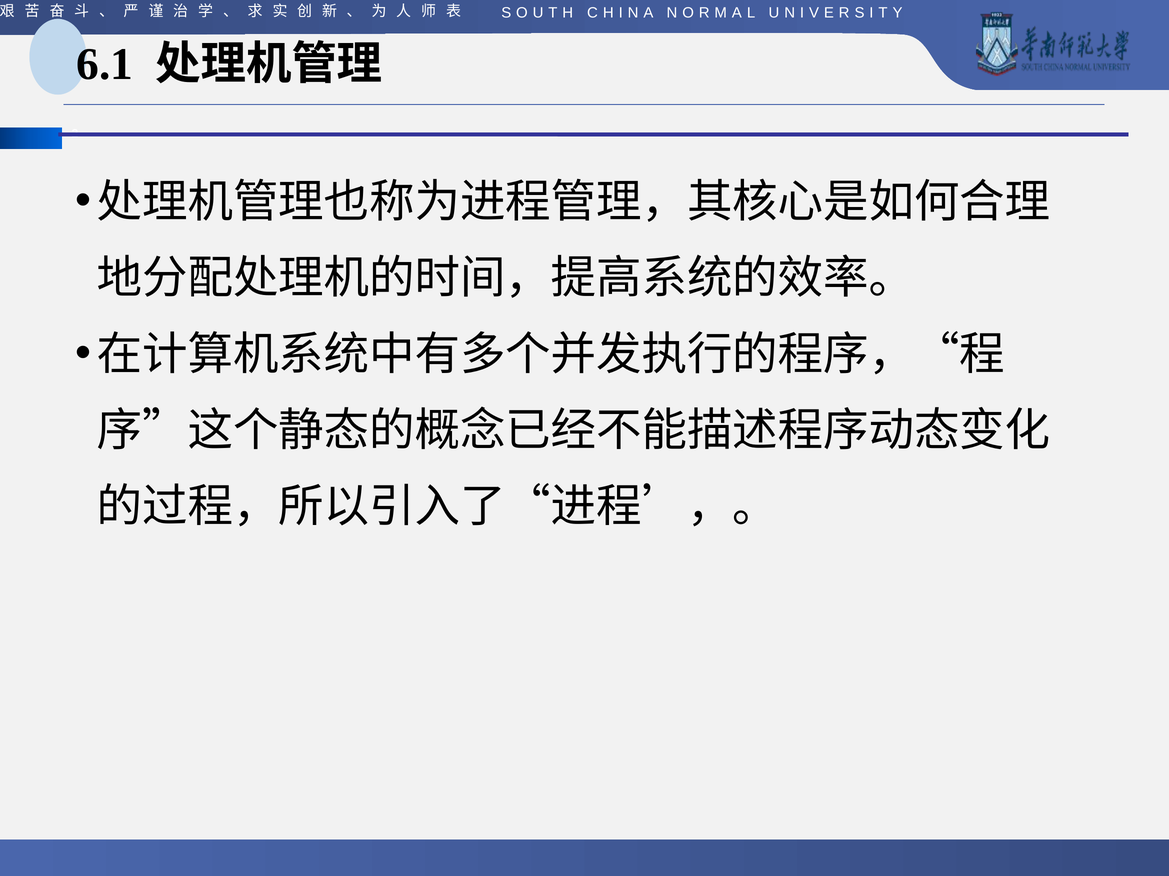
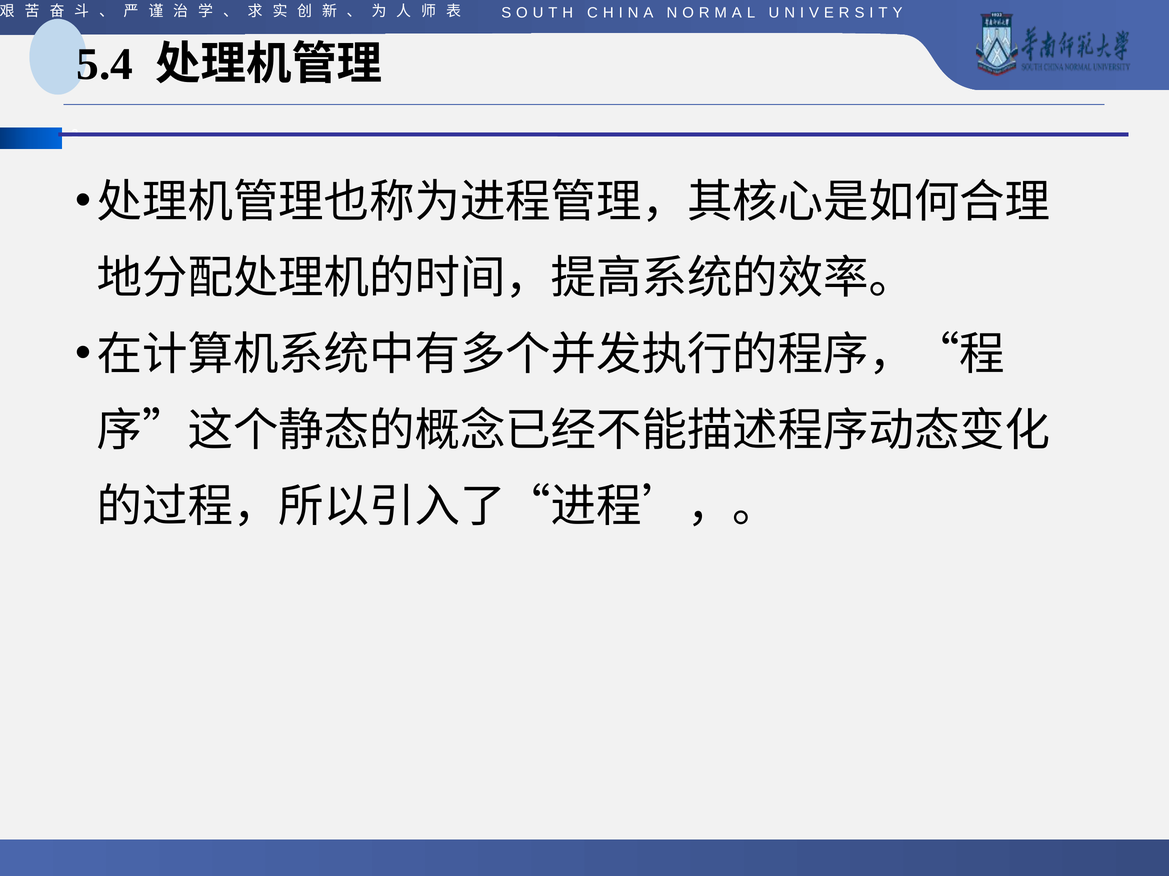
6.1: 6.1 -> 5.4 (105, 64)
